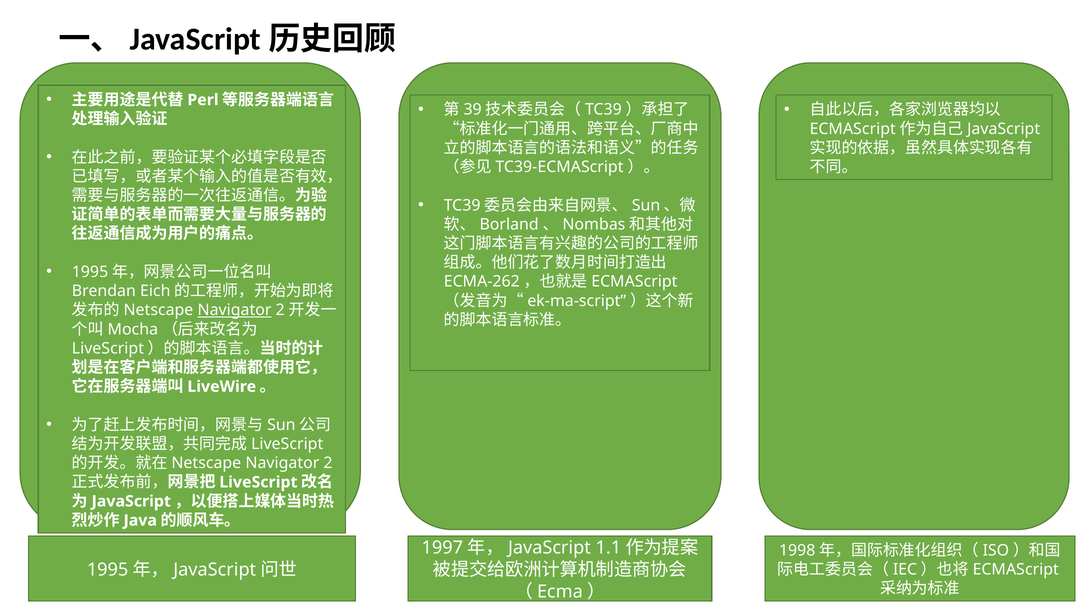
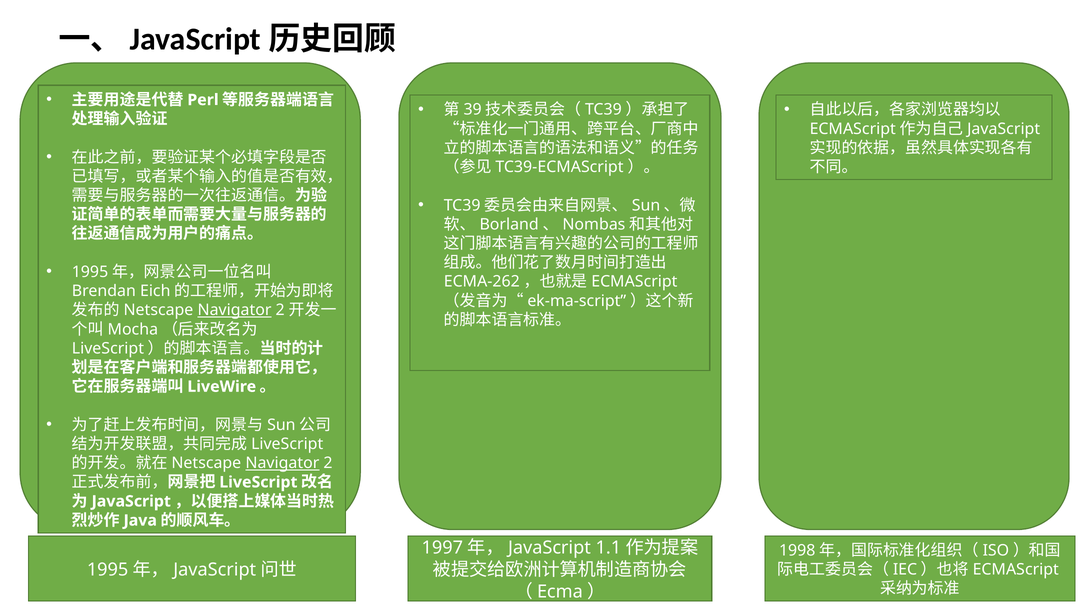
Navigator underline: none -> present (282, 463)
